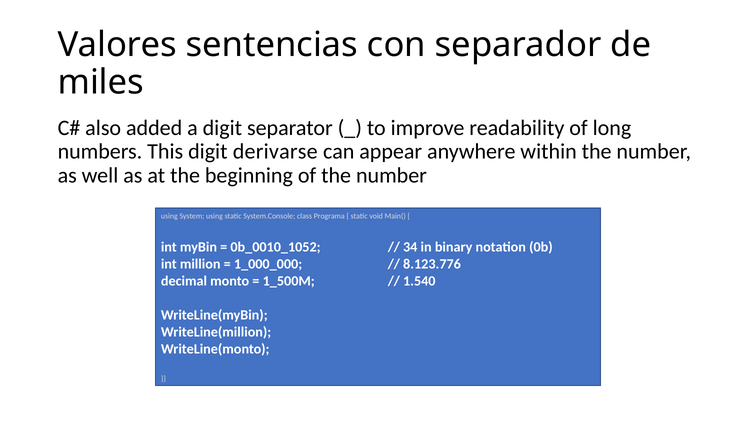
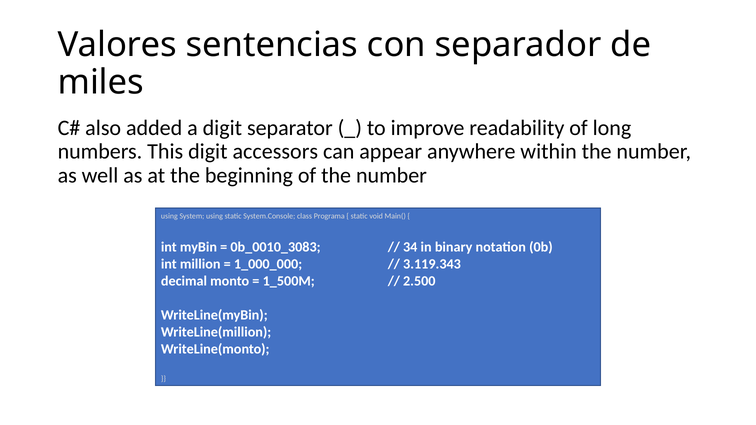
derivarse: derivarse -> accessors (275, 152)
0b_0010_1052: 0b_0010_1052 -> 0b_0010_3083 (276, 247)
8.123.776: 8.123.776 -> 3.119.343 (432, 264)
1.540: 1.540 -> 2.500 (419, 281)
